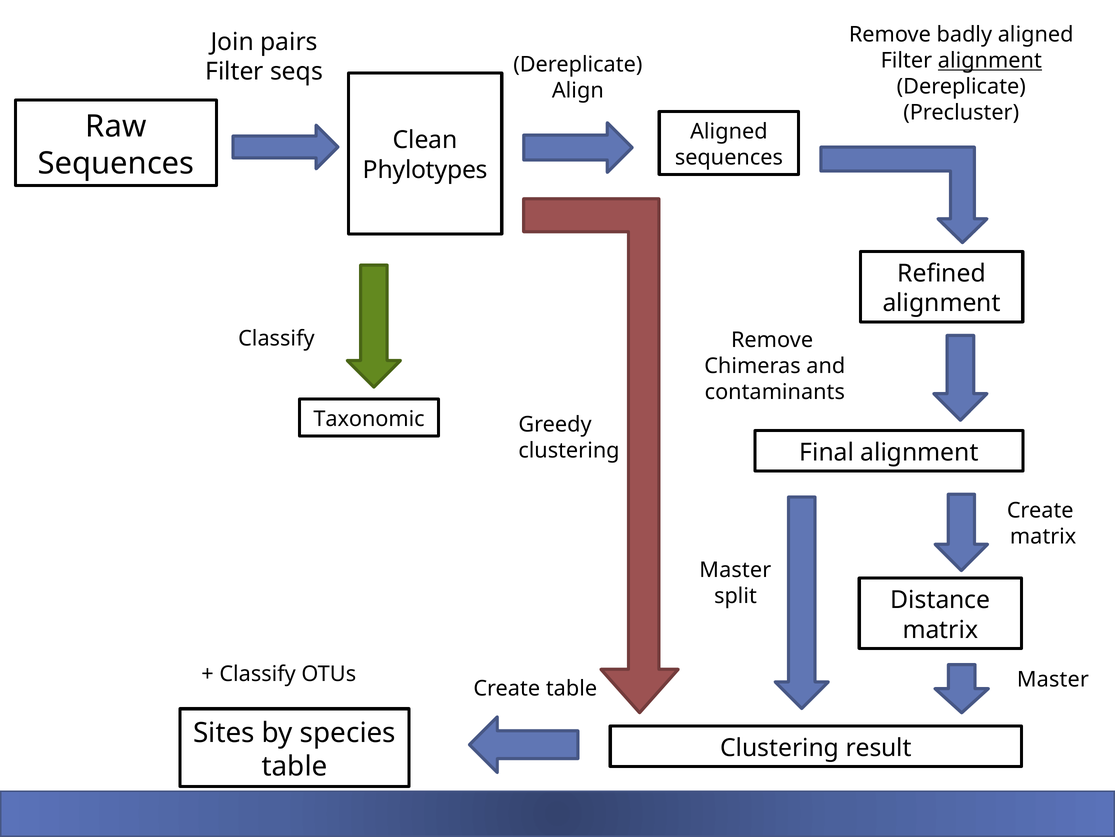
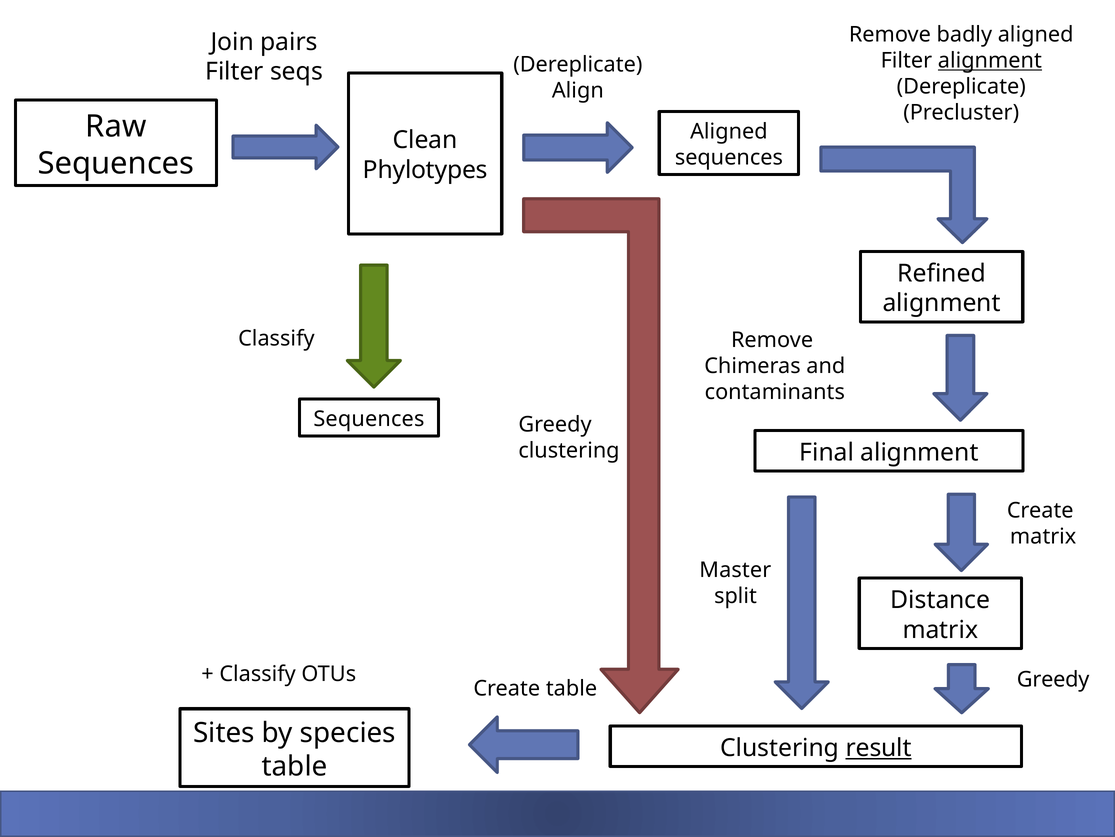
Taxonomic: Taxonomic -> Sequences (369, 419)
Master: Master -> Greedy (1053, 679)
result underline: none -> present (879, 747)
